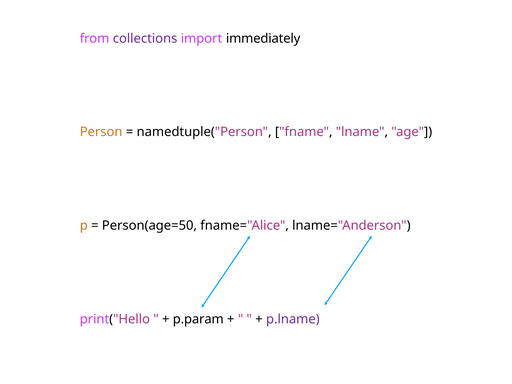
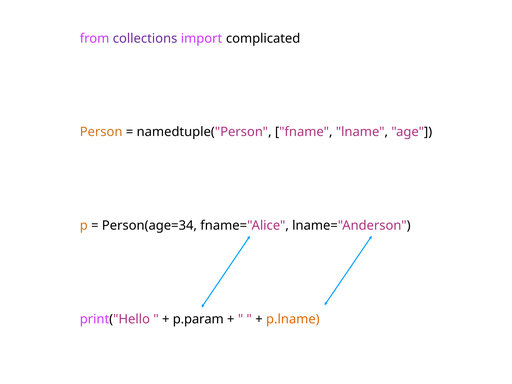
immediately: immediately -> complicated (263, 38)
Person(age=50: Person(age=50 -> Person(age=34 (149, 226)
p.lname colour: purple -> orange (293, 319)
